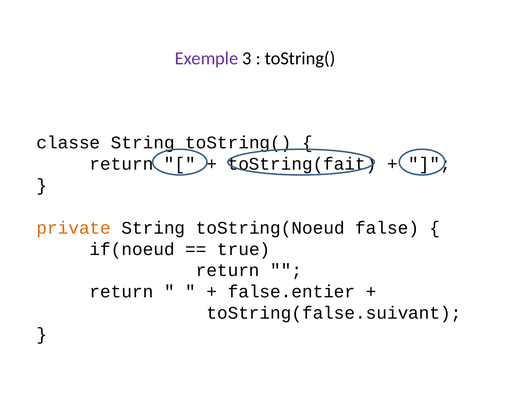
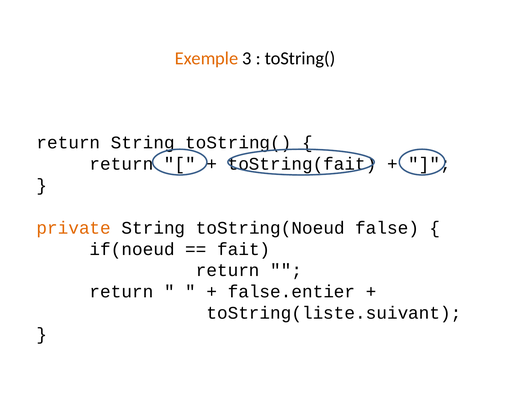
Exemple colour: purple -> orange (206, 58)
classe: classe -> return (68, 143)
true: true -> fait (244, 249)
toString(false.suivant: toString(false.suivant -> toString(liste.suivant (334, 312)
